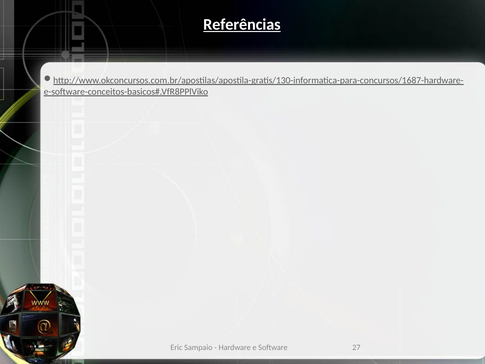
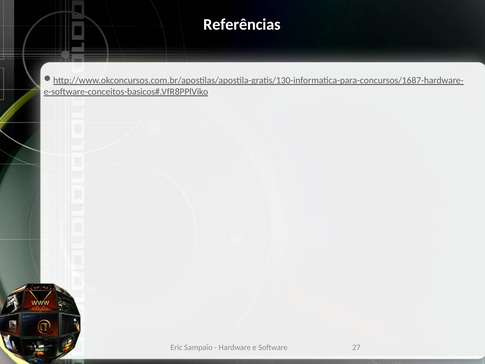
Referências underline: present -> none (242, 24)
